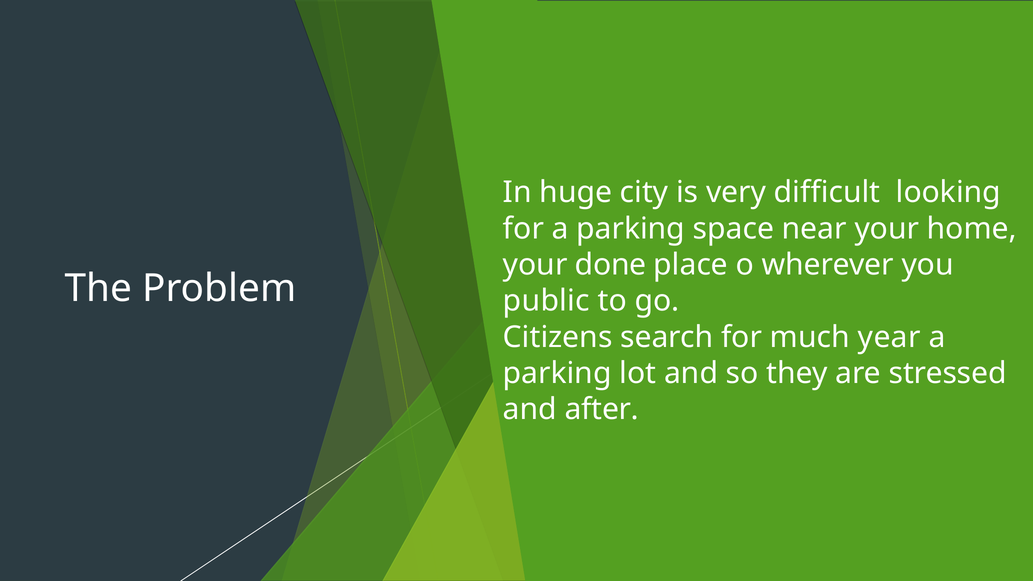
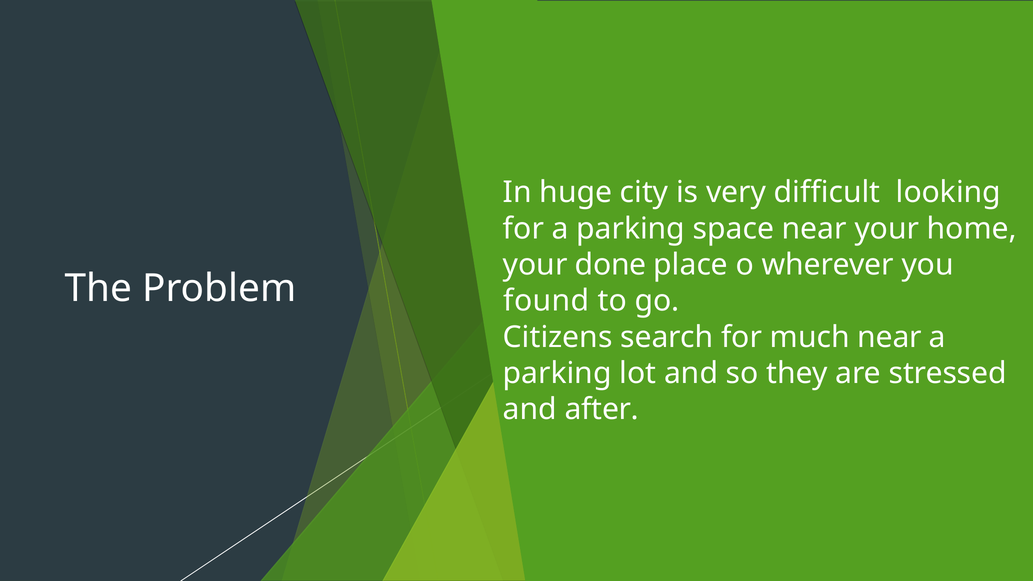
public: public -> found (546, 301)
much year: year -> near (890, 337)
